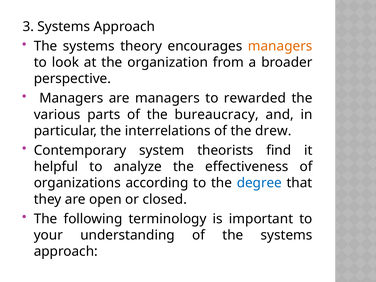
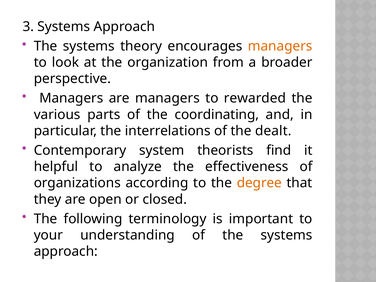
bureaucracy: bureaucracy -> coordinating (217, 115)
drew: drew -> dealt (273, 131)
degree colour: blue -> orange (259, 183)
